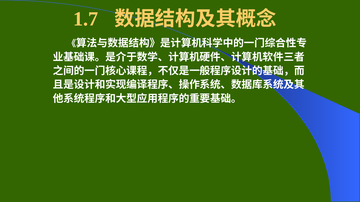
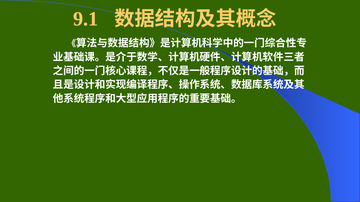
1.7: 1.7 -> 9.1 (86, 19)
